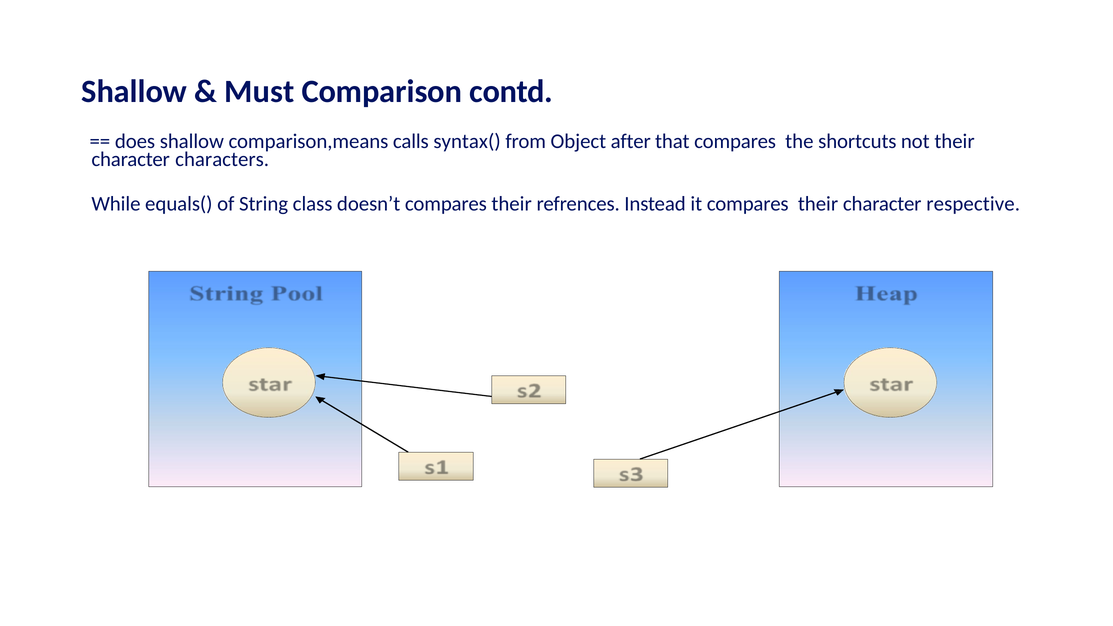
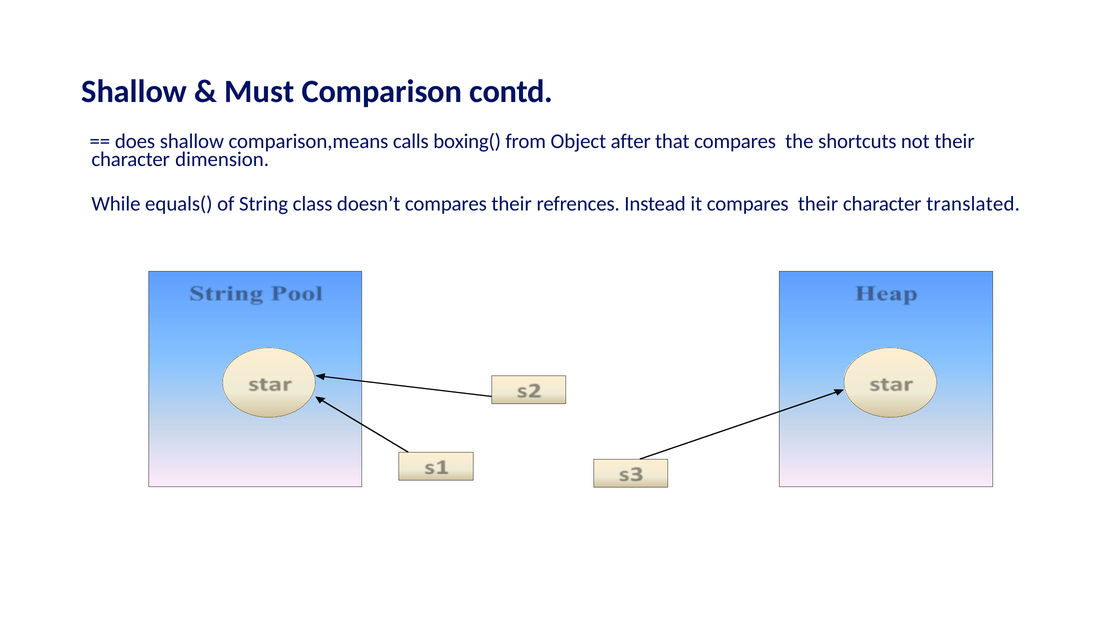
syntax(: syntax( -> boxing( (467, 142)
characters: characters -> dimension (222, 159)
respective: respective -> translated (973, 204)
